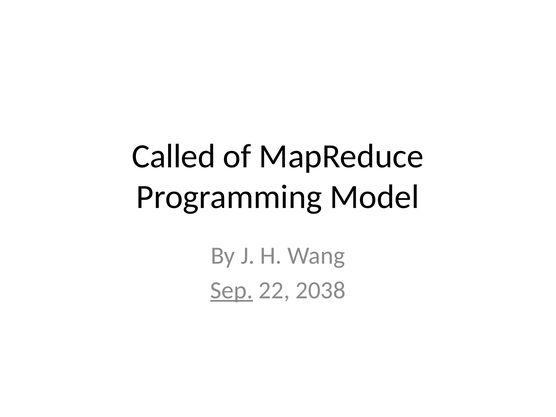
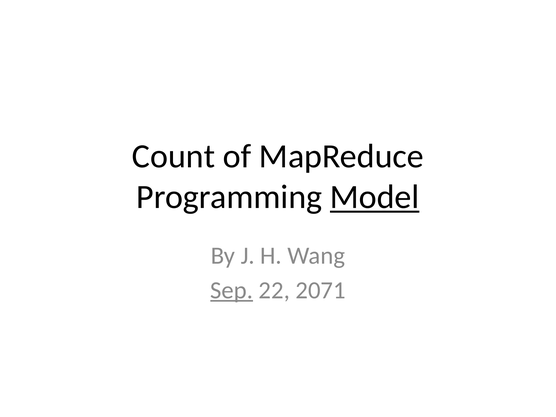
Called: Called -> Count (174, 156)
Model underline: none -> present (375, 197)
2038: 2038 -> 2071 (321, 290)
